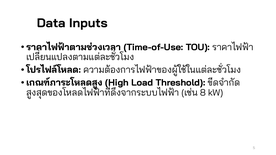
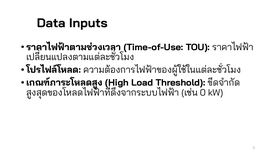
8: 8 -> 0 (203, 93)
